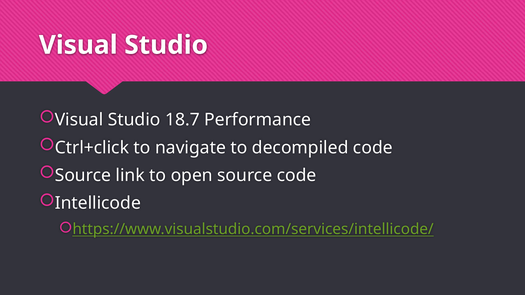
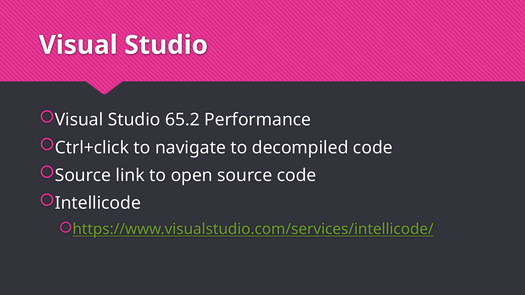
18.7: 18.7 -> 65.2 (182, 120)
